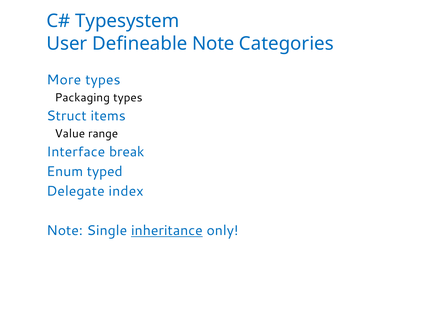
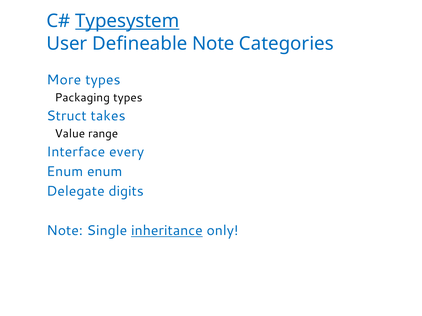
Typesystem underline: none -> present (127, 21)
items: items -> takes (108, 116)
break: break -> every (127, 152)
Enum typed: typed -> enum (105, 172)
index: index -> digits (126, 192)
